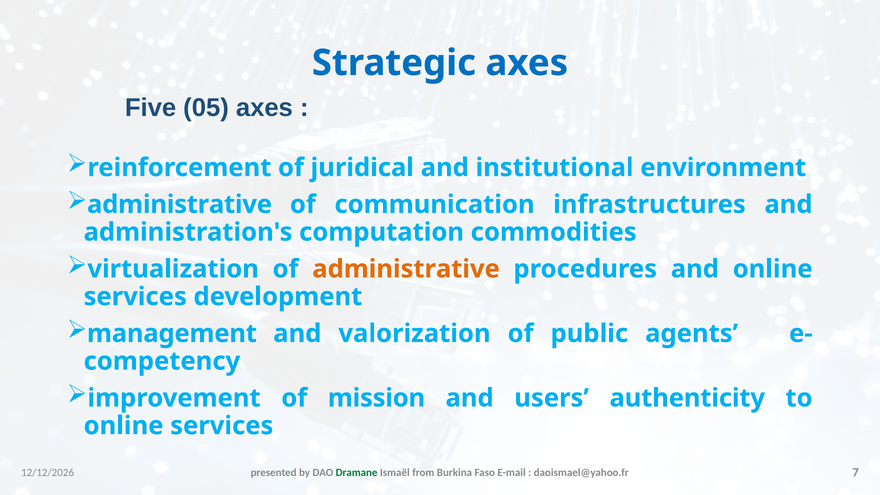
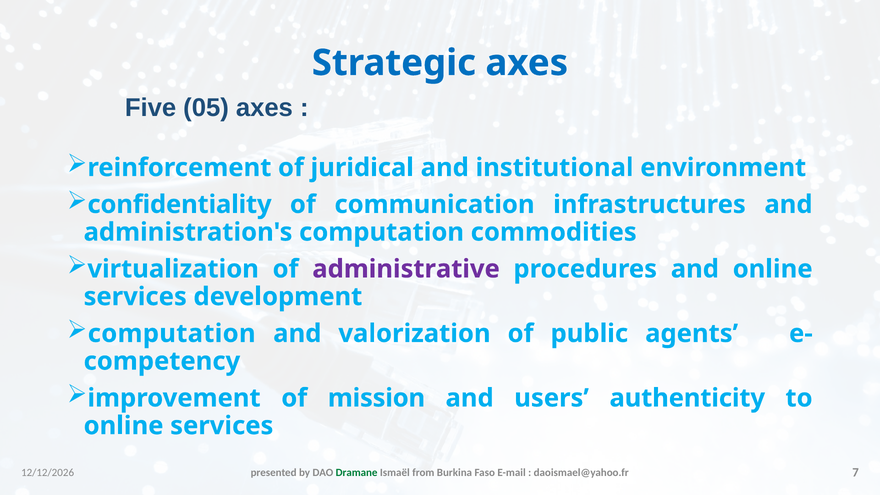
administrative: administrative -> confidentiality (180, 204)
administrative colour: orange -> purple (406, 269)
management: management -> computation (172, 334)
